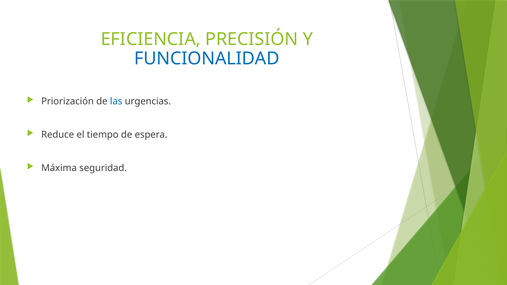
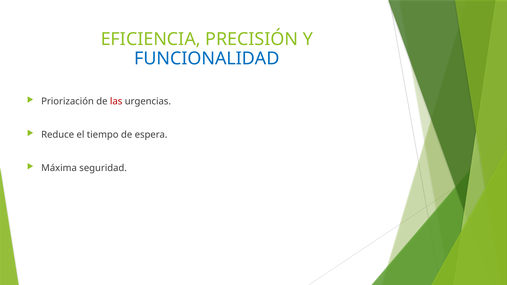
las colour: blue -> red (116, 101)
